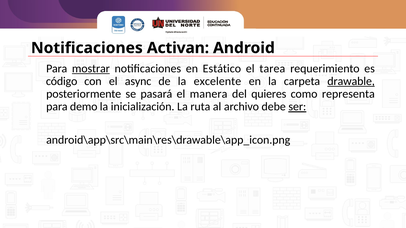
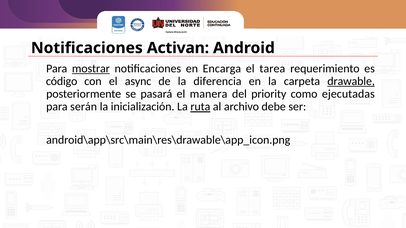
Estático: Estático -> Encarga (222, 69)
excelente: excelente -> diferencia (217, 81)
quieres: quieres -> priority (269, 94)
representa: representa -> ejecutadas (348, 94)
demo: demo -> serán (84, 107)
ruta underline: none -> present (200, 107)
ser underline: present -> none (297, 107)
